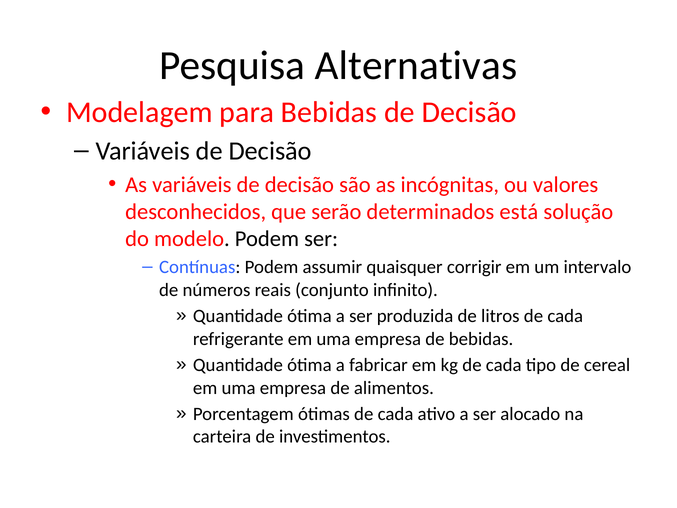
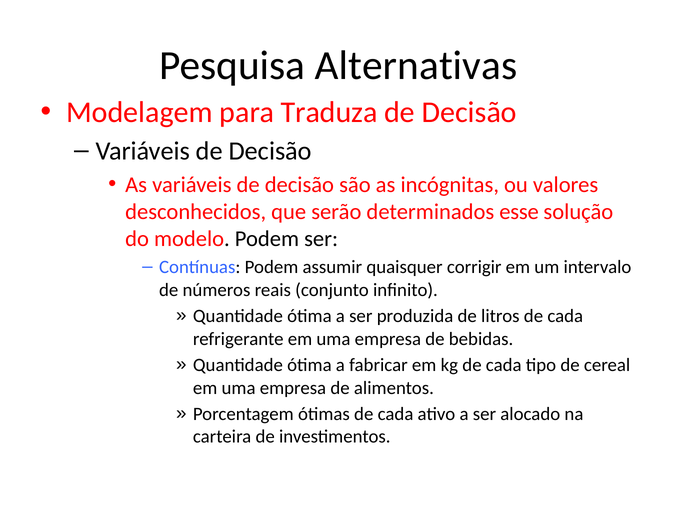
para Bebidas: Bebidas -> Traduza (329, 112)
está: está -> esse (519, 212)
